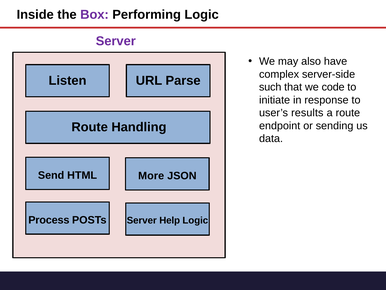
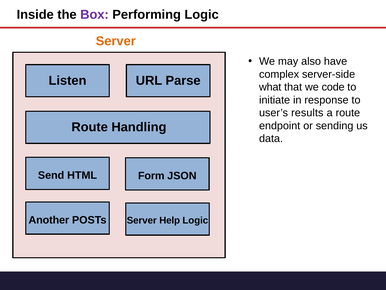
Server colour: purple -> orange (116, 41)
such: such -> what (270, 87)
More: More -> Form (151, 176)
Process: Process -> Another (49, 220)
